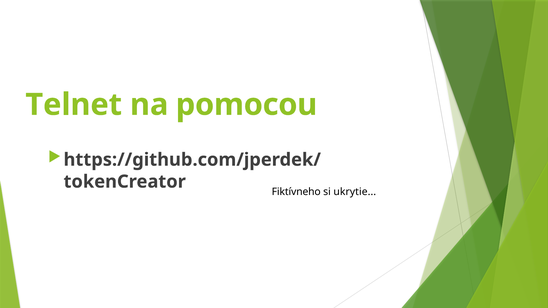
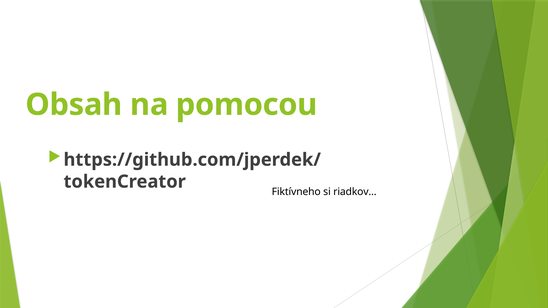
Telnet: Telnet -> Obsah (74, 105)
ukrytie: ukrytie -> riadkov (355, 192)
